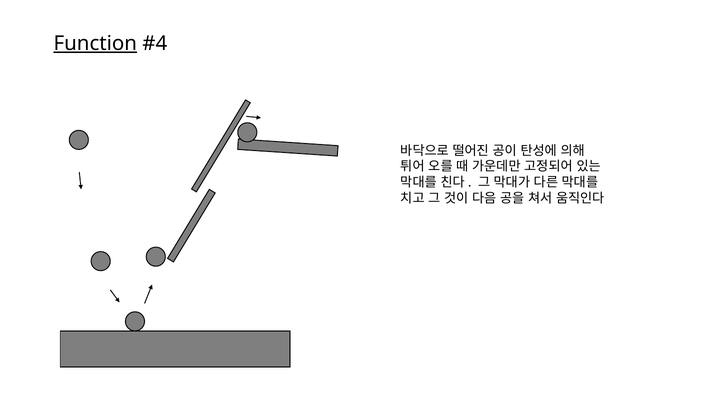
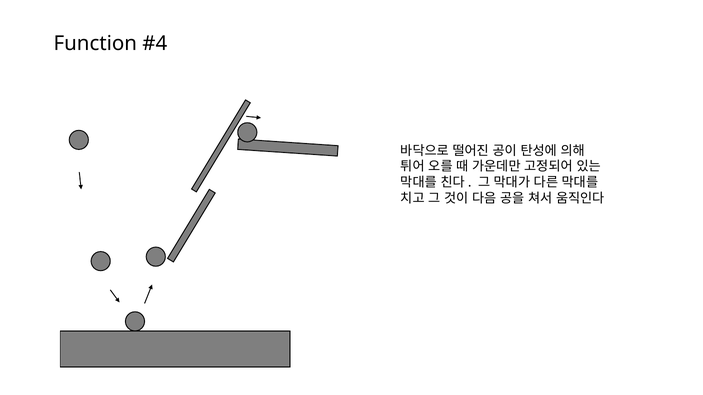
Function underline: present -> none (95, 43)
